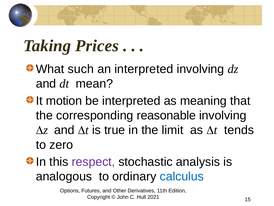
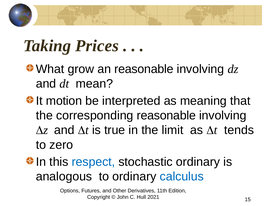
such: such -> grow (81, 69)
an interpreted: interpreted -> reasonable (144, 69)
respect colour: purple -> blue (93, 161)
stochastic analysis: analysis -> ordinary (198, 161)
